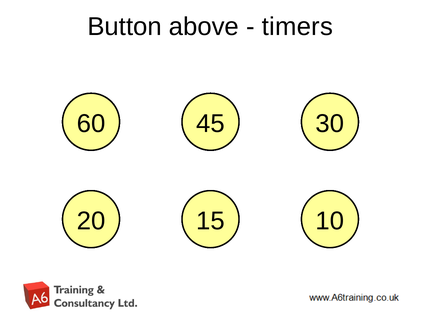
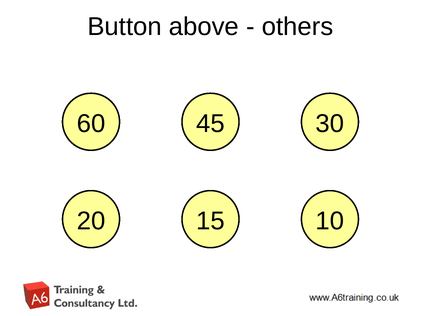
timers: timers -> others (297, 27)
